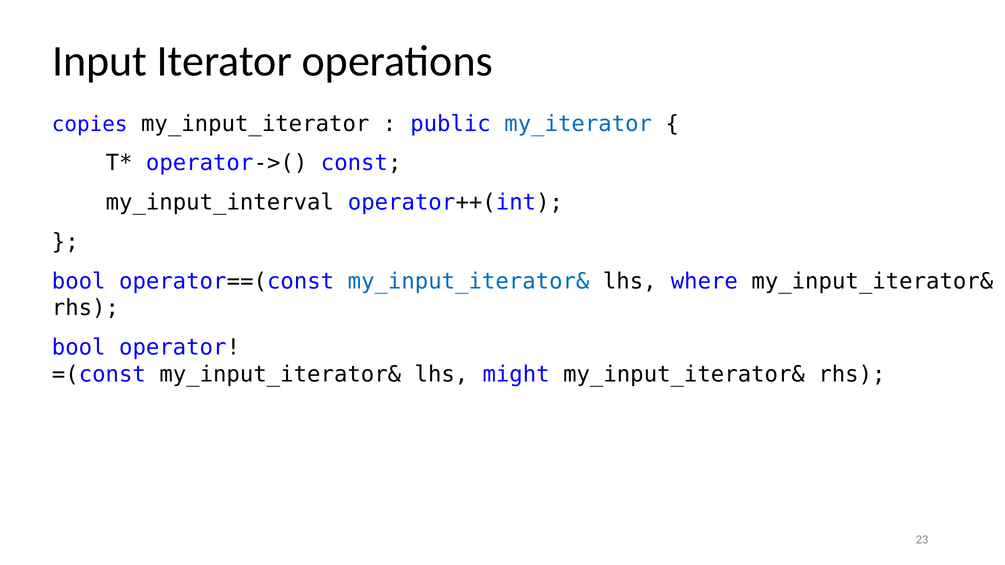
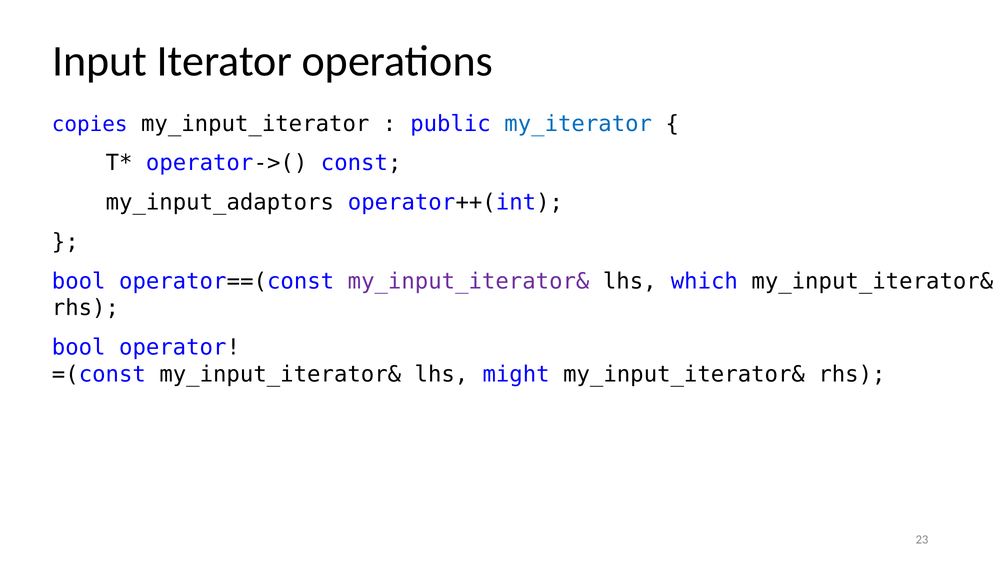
my_input_interval: my_input_interval -> my_input_adaptors (220, 203)
my_input_iterator& colour: blue -> purple (469, 281)
where: where -> which (704, 281)
